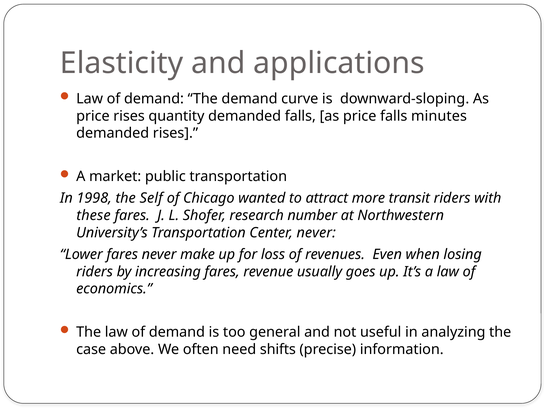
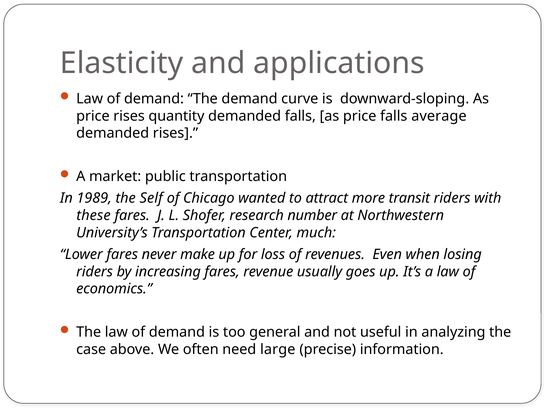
minutes: minutes -> average (439, 116)
1998: 1998 -> 1989 (94, 198)
Center never: never -> much (316, 233)
shifts: shifts -> large (278, 349)
